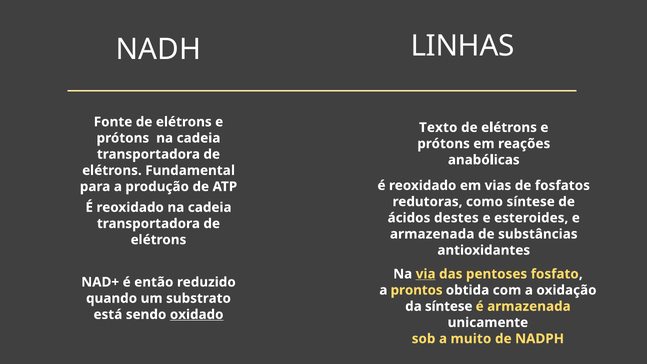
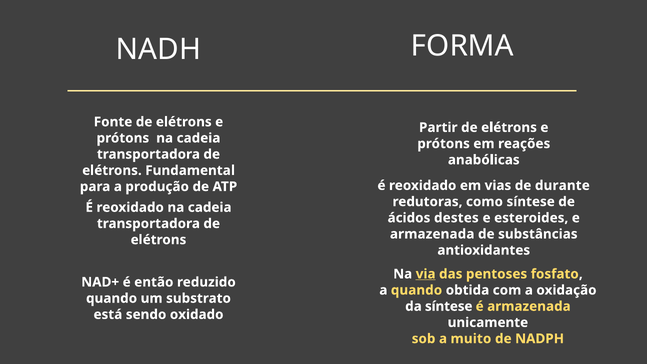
LINHAS: LINHAS -> FORMA (462, 46)
Texto: Texto -> Partir (438, 127)
fosfatos: fosfatos -> durante (562, 185)
a prontos: prontos -> quando (417, 290)
oxidado underline: present -> none (197, 314)
